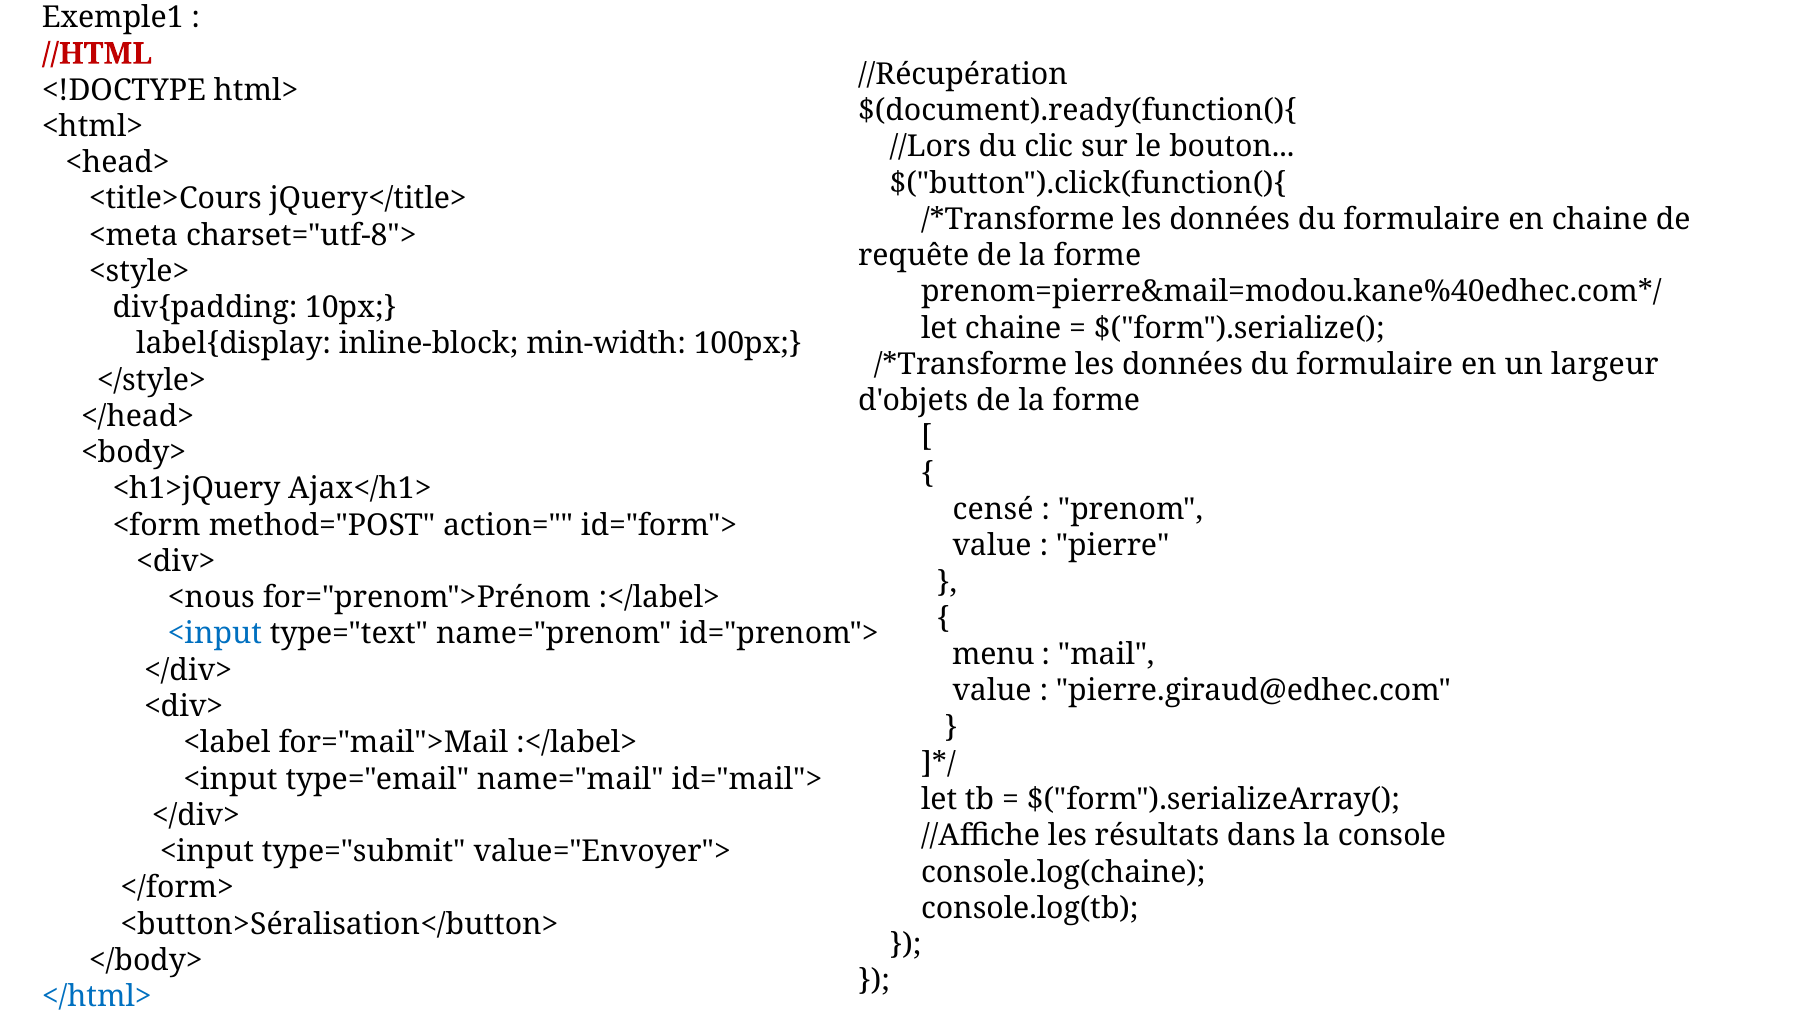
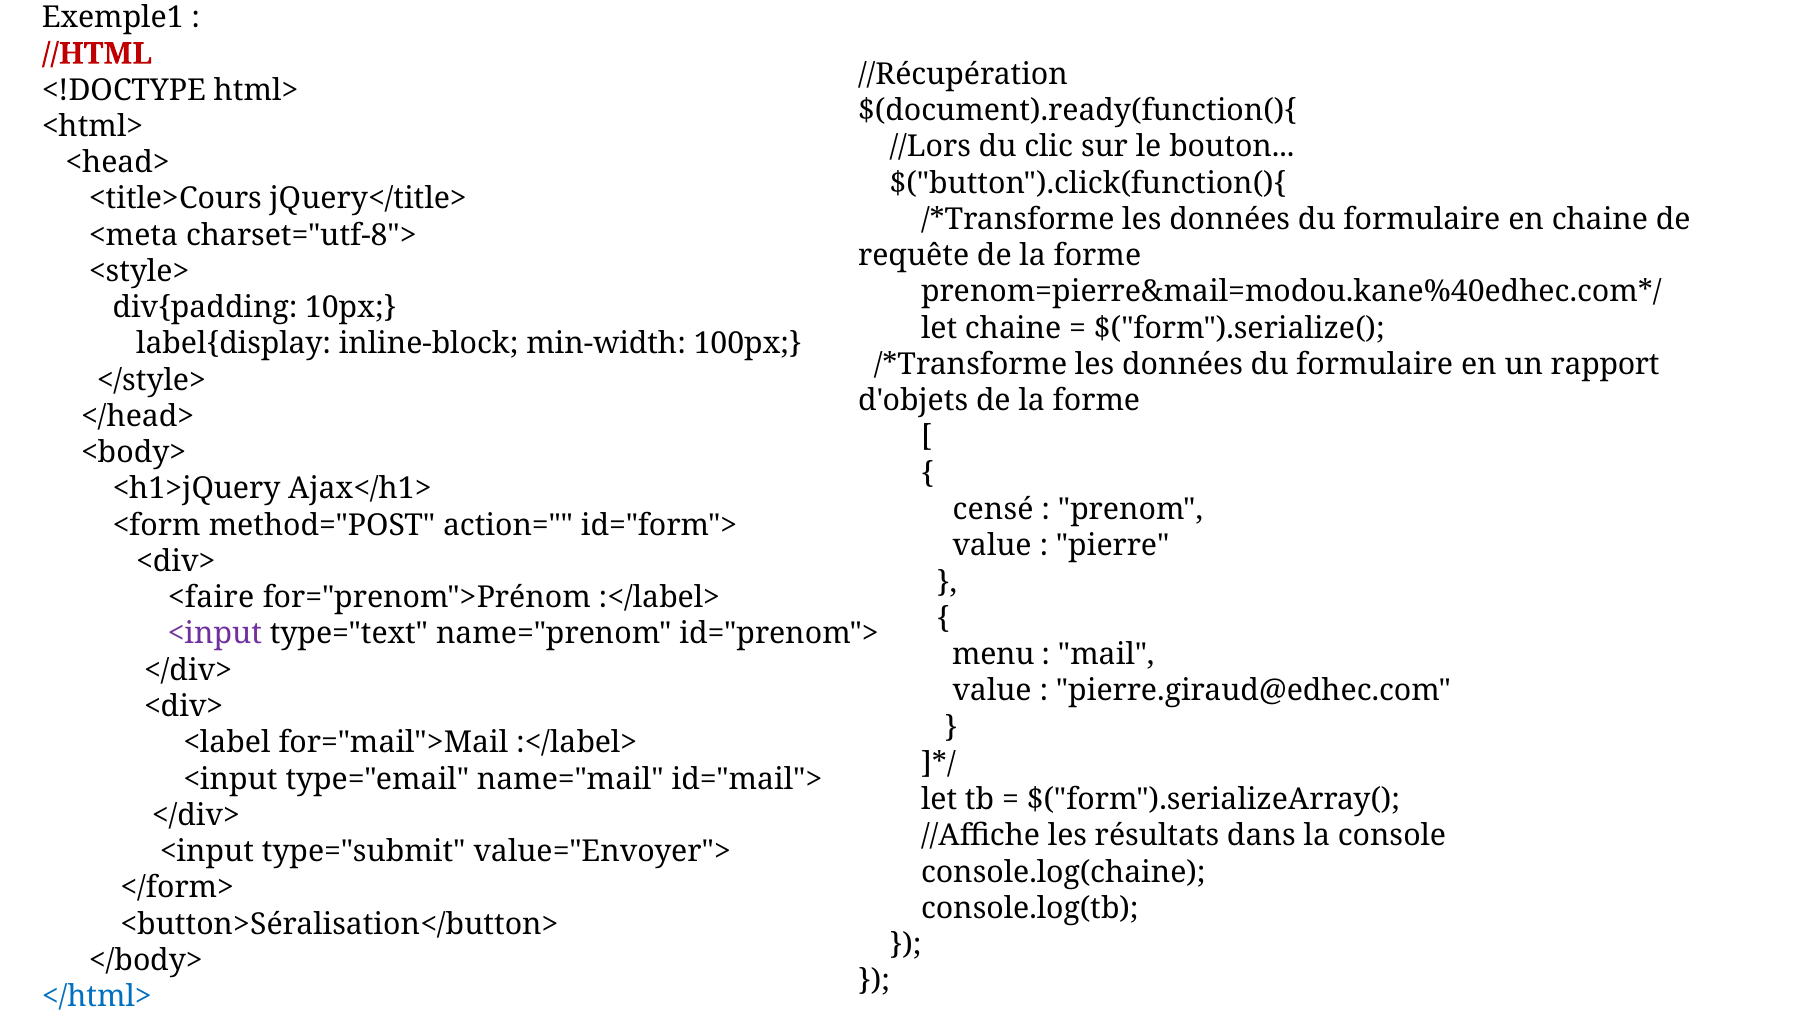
largeur: largeur -> rapport (1605, 365)
<nous: <nous -> <faire (211, 598)
<input colour: blue -> purple (215, 634)
